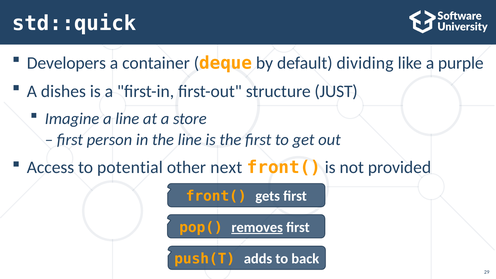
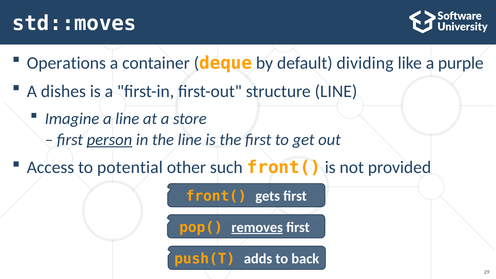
std::quick: std::quick -> std::moves (74, 23)
Developers: Developers -> Operations (66, 63)
structure JUST: JUST -> LINE (336, 91)
person underline: none -> present (109, 140)
next: next -> such (226, 167)
